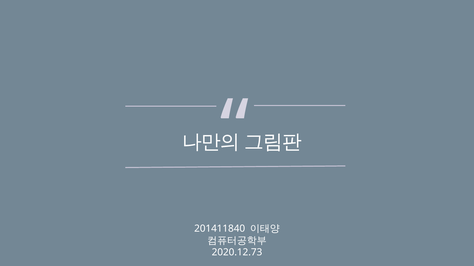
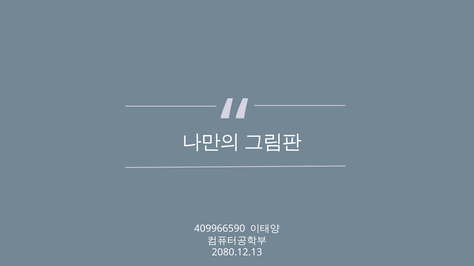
201411840: 201411840 -> 409966590 (220, 229)
2020.12.73: 2020.12.73 -> 2080.12.13 (237, 253)
